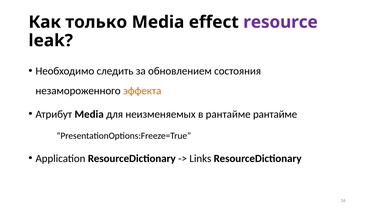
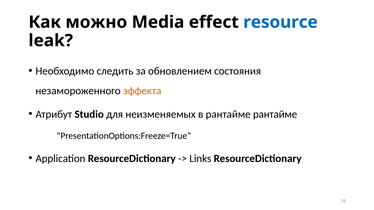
только: только -> можно (96, 22)
resource colour: purple -> blue (280, 22)
Атрибут Media: Media -> Studio (89, 114)
